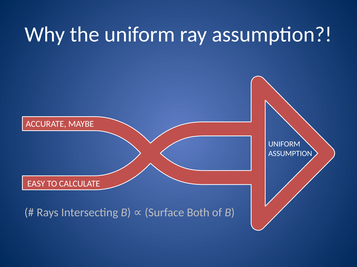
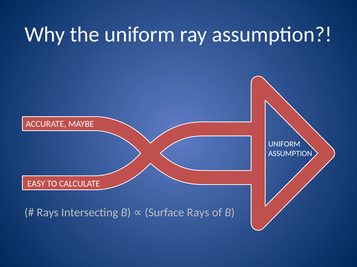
Surface Both: Both -> Rays (198, 213)
